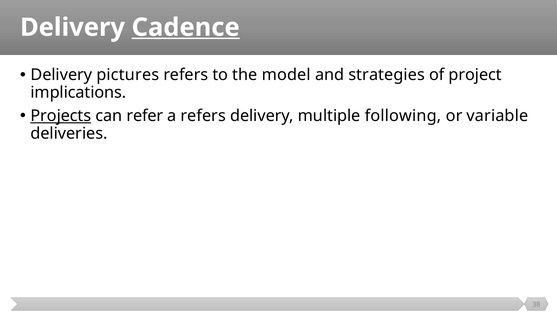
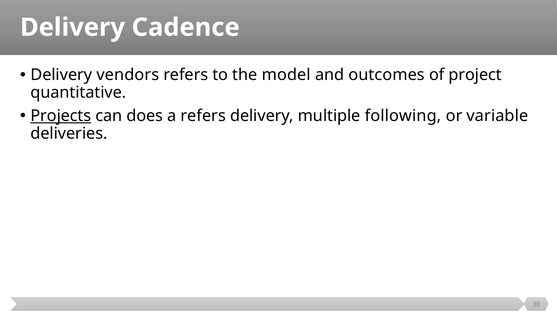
Cadence underline: present -> none (186, 27)
pictures: pictures -> vendors (128, 75)
strategies: strategies -> outcomes (387, 75)
implications: implications -> quantitative (78, 93)
refer: refer -> does (145, 116)
